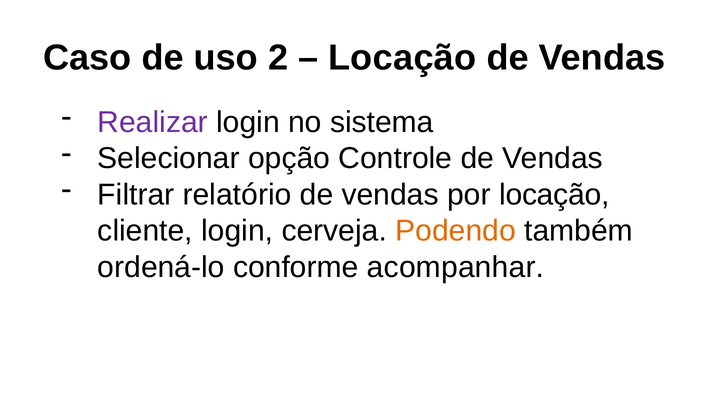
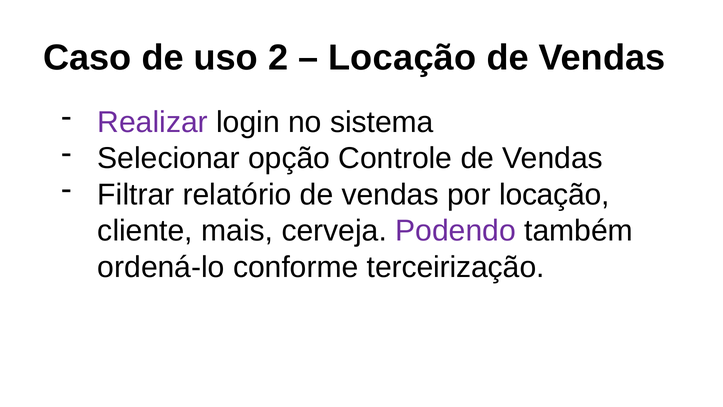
cliente login: login -> mais (237, 231)
Podendo colour: orange -> purple (456, 231)
acompanhar: acompanhar -> terceirização (456, 267)
